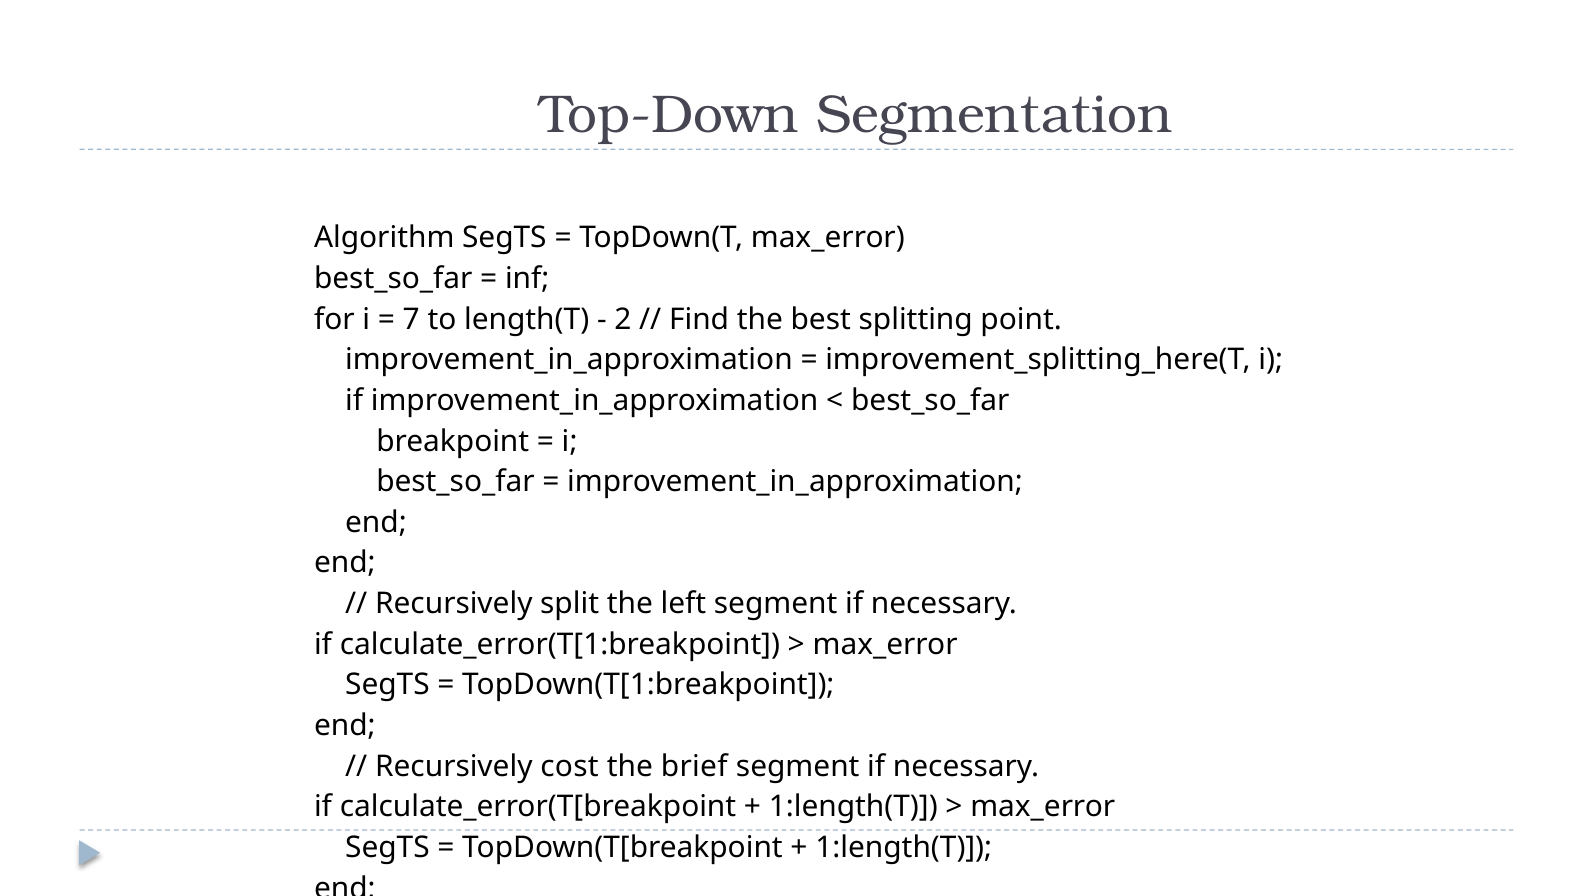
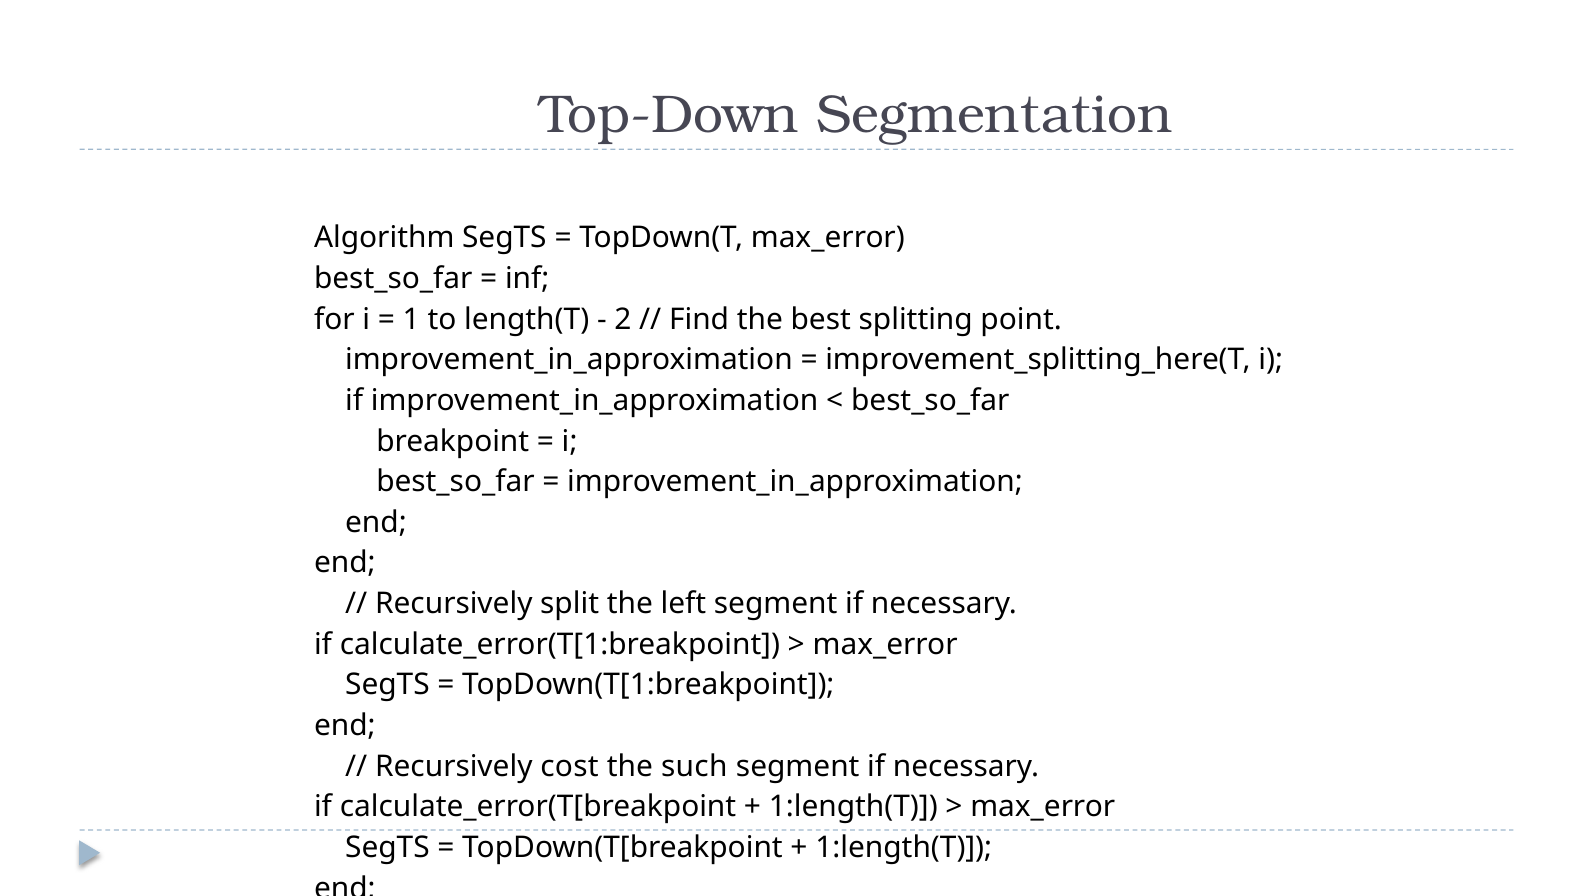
7: 7 -> 1 (411, 319)
brief: brief -> such (694, 766)
